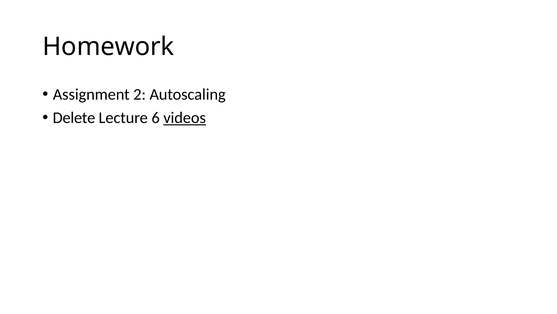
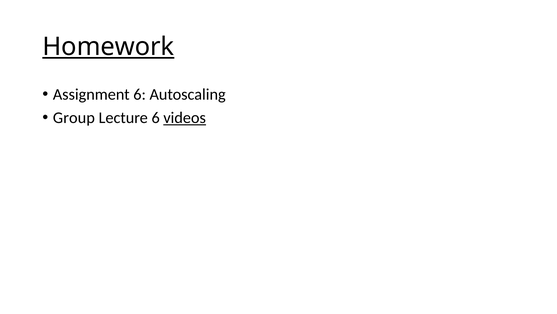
Homework underline: none -> present (108, 47)
Assignment 2: 2 -> 6 (140, 94)
Delete: Delete -> Group (74, 118)
